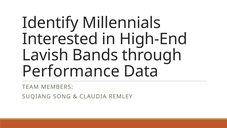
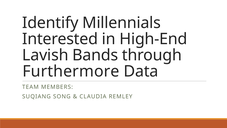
Performance: Performance -> Furthermore (71, 71)
